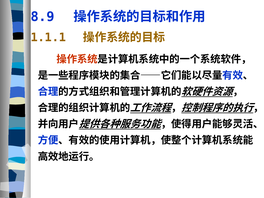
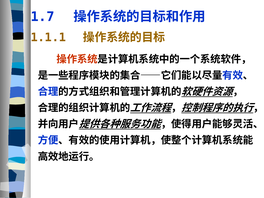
8.9: 8.9 -> 1.7 (43, 17)
